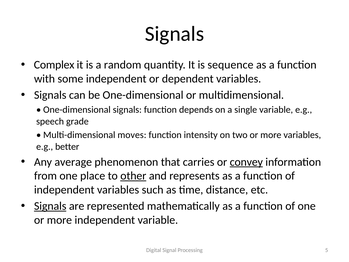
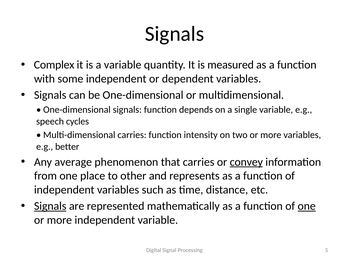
a random: random -> variable (123, 65)
sequence: sequence -> measured (231, 65)
grade: grade -> cycles (77, 121)
Multi-dimensional moves: moves -> carries (132, 135)
other underline: present -> none (133, 176)
one underline: none -> present (307, 206)
